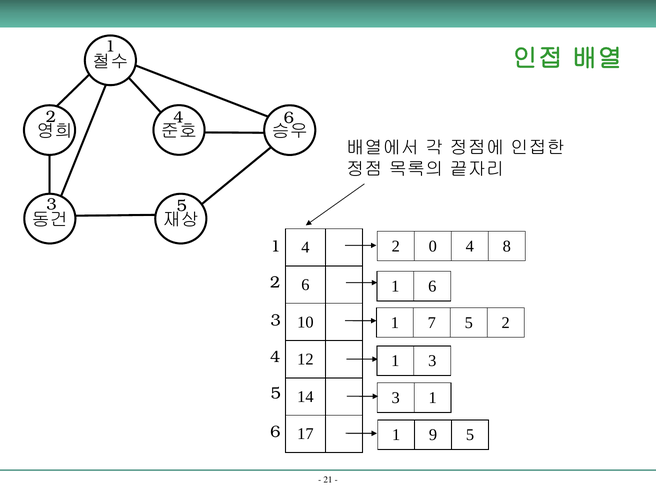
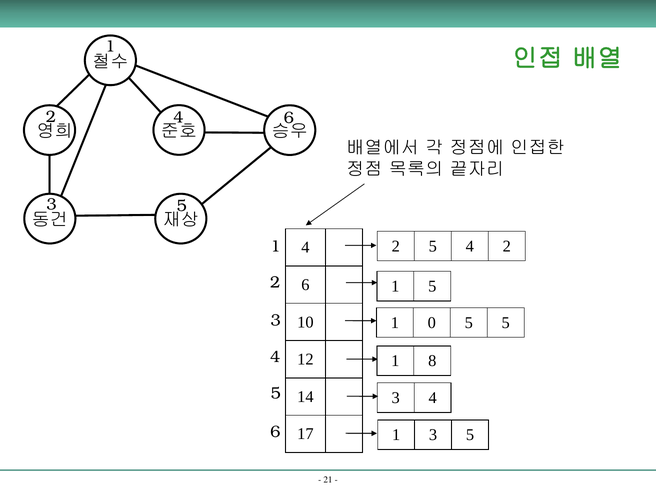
2 0: 0 -> 5 (433, 246)
4 8: 8 -> 2 (507, 246)
6: 6 -> 5 (432, 286)
7: 7 -> 0 (432, 323)
5 2: 2 -> 5 (506, 323)
1 3: 3 -> 8 (432, 361)
1: 1 -> 4 (433, 398)
1 9: 9 -> 3 (433, 435)
